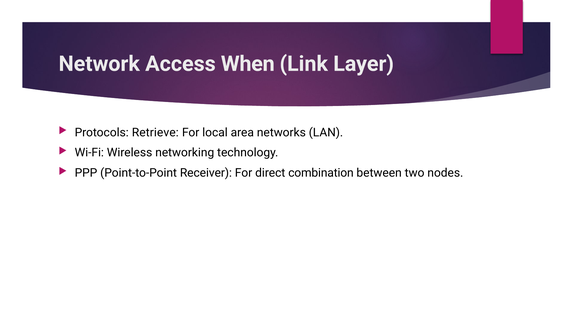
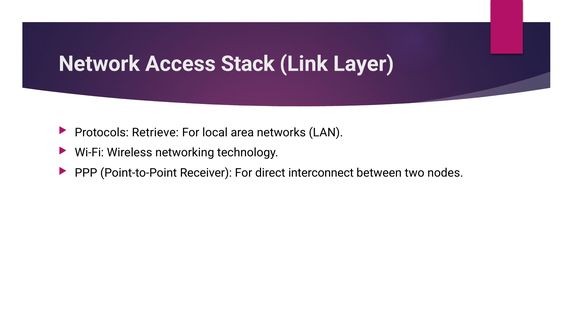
When: When -> Stack (248, 64)
combination: combination -> interconnect (321, 173)
